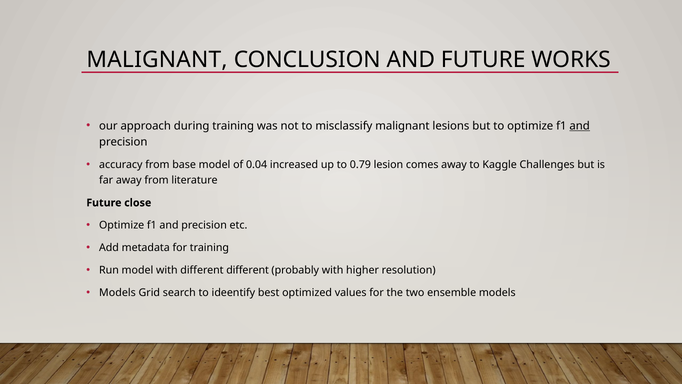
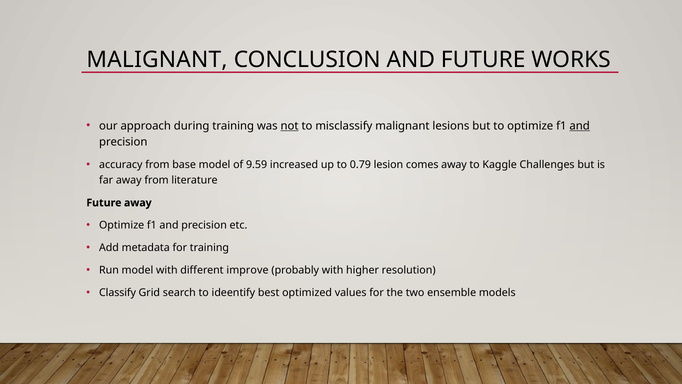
not underline: none -> present (290, 126)
0.04: 0.04 -> 9.59 (257, 165)
Future close: close -> away (138, 203)
different different: different -> improve (247, 270)
Models: Models -> Classify (118, 292)
